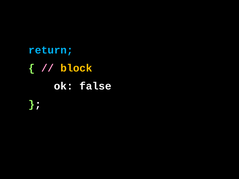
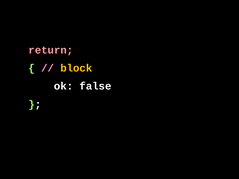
return colour: light blue -> pink (51, 50)
